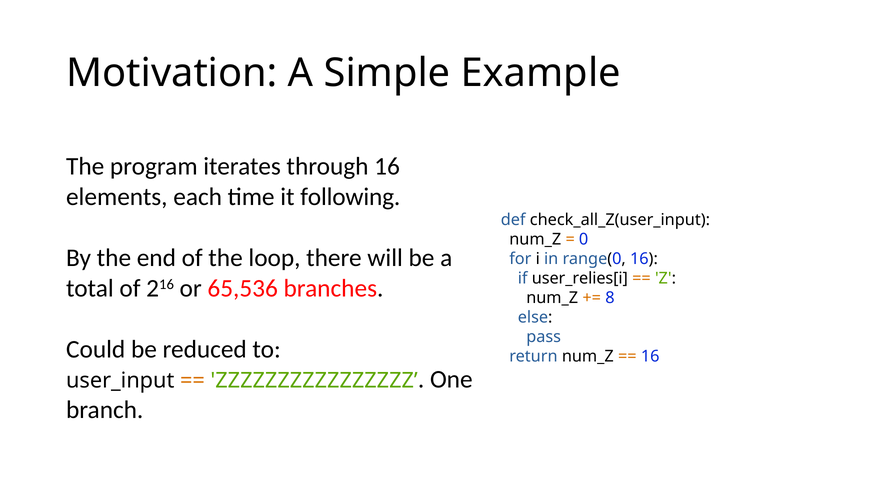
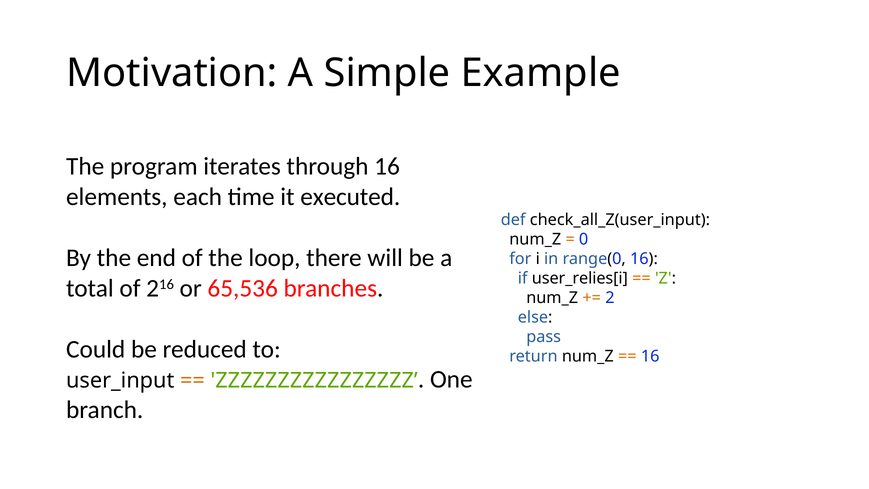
following: following -> executed (350, 197)
8: 8 -> 2 (610, 298)
